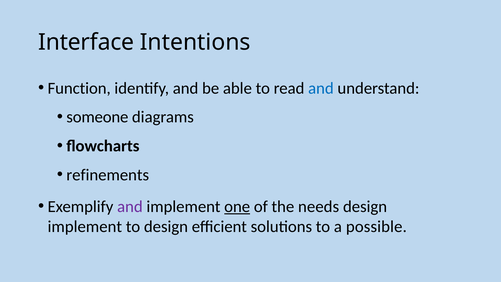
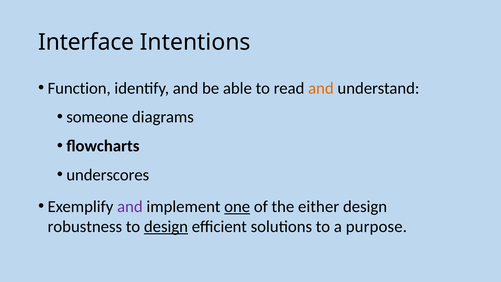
and colour: blue -> orange (321, 88)
refinements: refinements -> underscores (108, 175)
needs: needs -> either (319, 206)
implement: implement -> robustness (85, 226)
design underline: none -> present (166, 226)
possible: possible -> purpose (376, 226)
